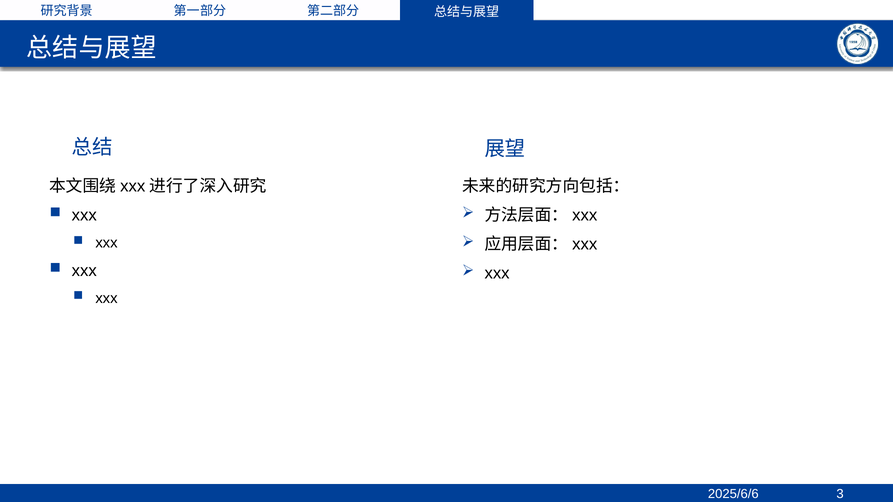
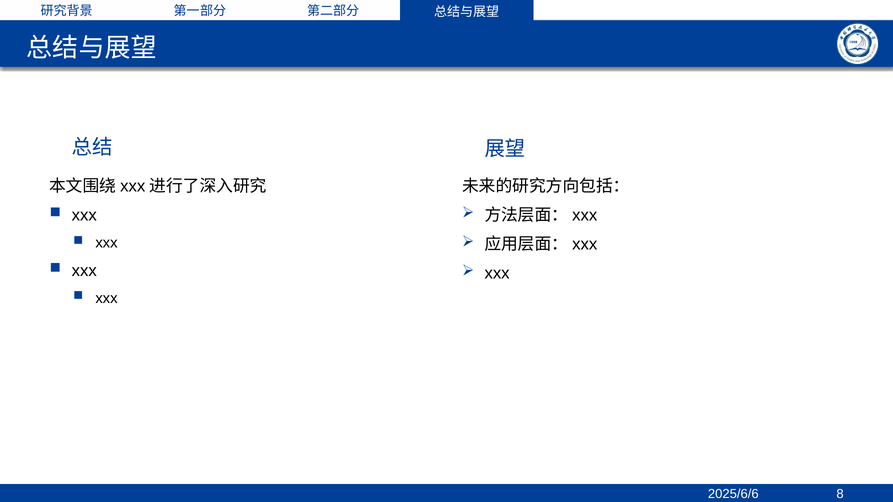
3: 3 -> 8 (840, 494)
